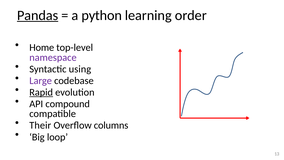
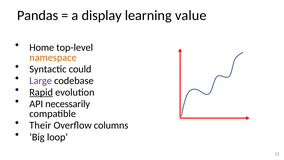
Pandas underline: present -> none (38, 15)
python: python -> display (102, 15)
order: order -> value (191, 15)
namespace colour: purple -> orange (53, 57)
using: using -> could (80, 69)
compound: compound -> necessarily (68, 104)
